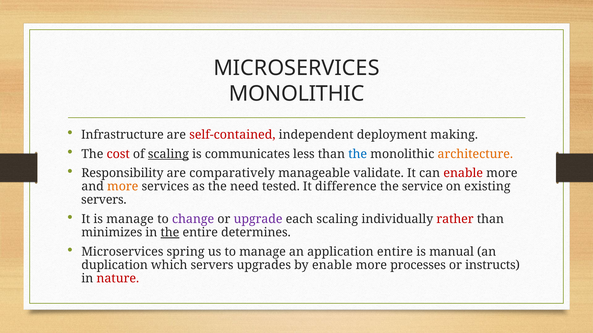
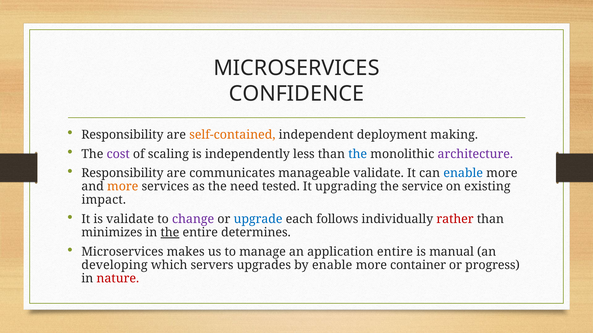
MONOLITHIC: MONOLITHIC -> CONFIDENCE (296, 94)
Infrastructure: Infrastructure -> Responsibility (122, 135)
self-contained colour: red -> orange (232, 135)
cost colour: red -> purple (118, 154)
scaling underline: present -> none (168, 154)
communicates: communicates -> independently (247, 154)
architecture colour: orange -> purple (475, 154)
comparatively: comparatively -> communicates (232, 174)
enable colour: red -> blue (463, 174)
difference: difference -> upgrading (346, 187)
servers: servers -> impact (104, 200)
is manage: manage -> validate (130, 220)
upgrade colour: purple -> blue (258, 220)
each scaling: scaling -> follows (337, 220)
spring: spring -> makes (186, 252)
duplication: duplication -> developing (114, 266)
processes: processes -> container (418, 266)
instructs: instructs -> progress (492, 266)
